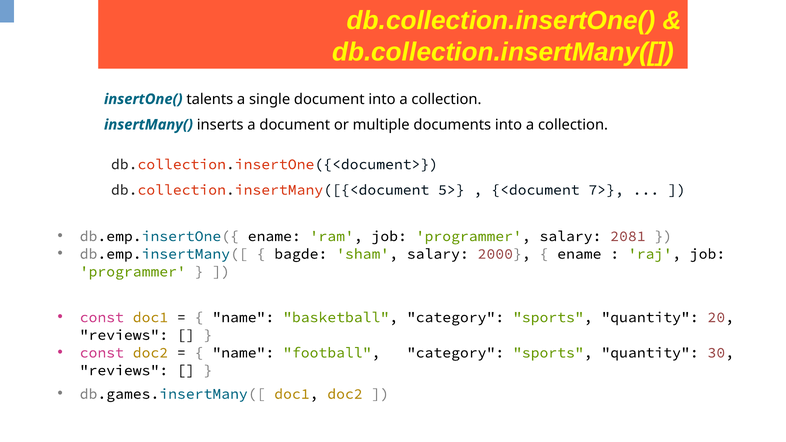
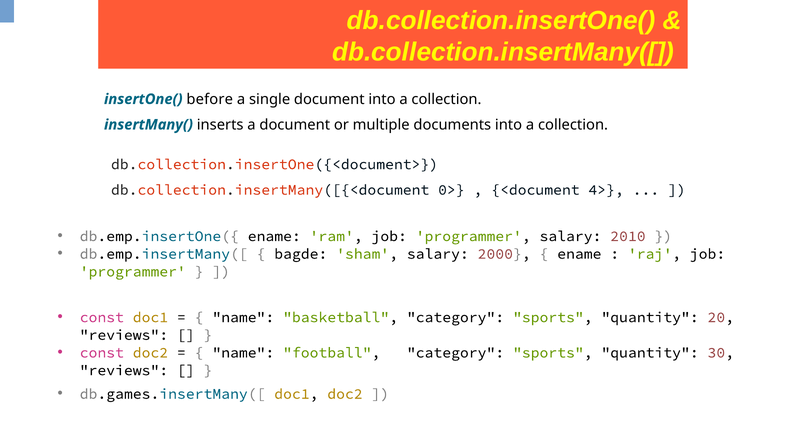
talents: talents -> before (210, 99)
5>: 5> -> 0> (451, 190)
7>: 7> -> 4> (606, 190)
2081: 2081 -> 2010 (628, 236)
